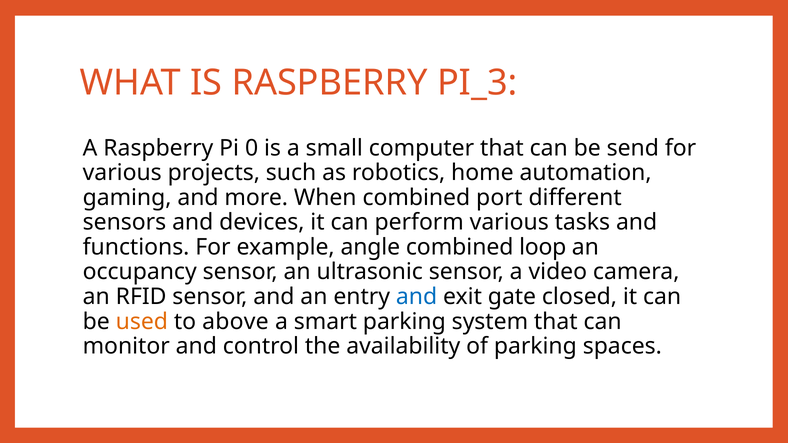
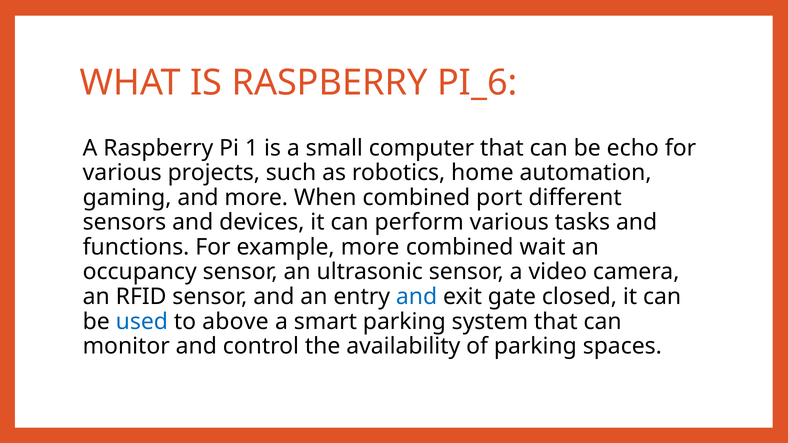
PI_3: PI_3 -> PI_6 (477, 83)
0: 0 -> 1 (252, 148)
send: send -> echo (633, 148)
example angle: angle -> more (370, 247)
loop: loop -> wait (543, 247)
used colour: orange -> blue (142, 322)
